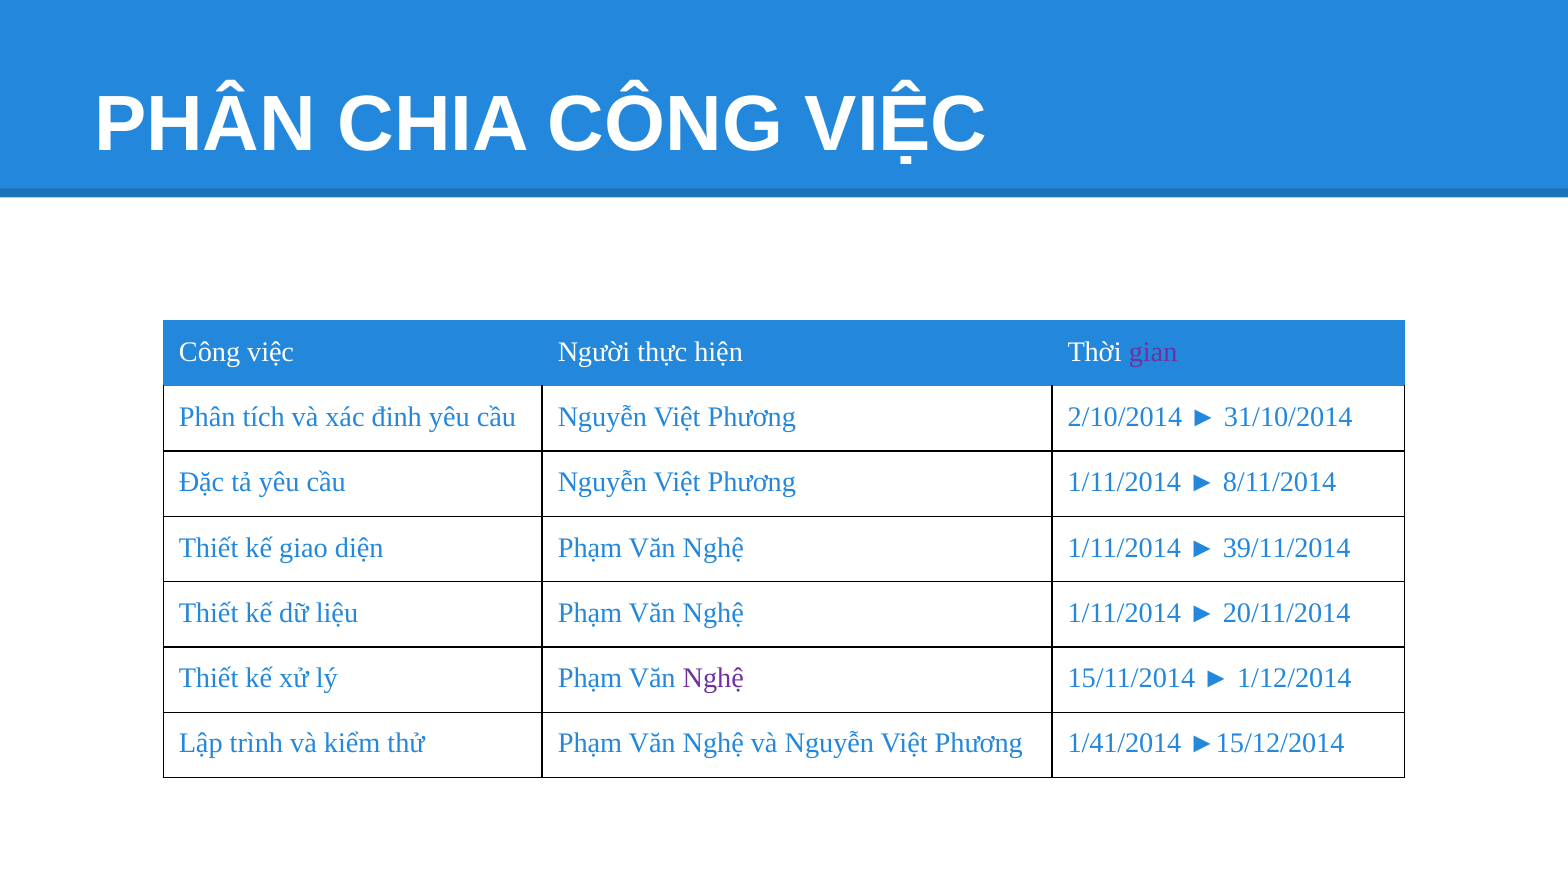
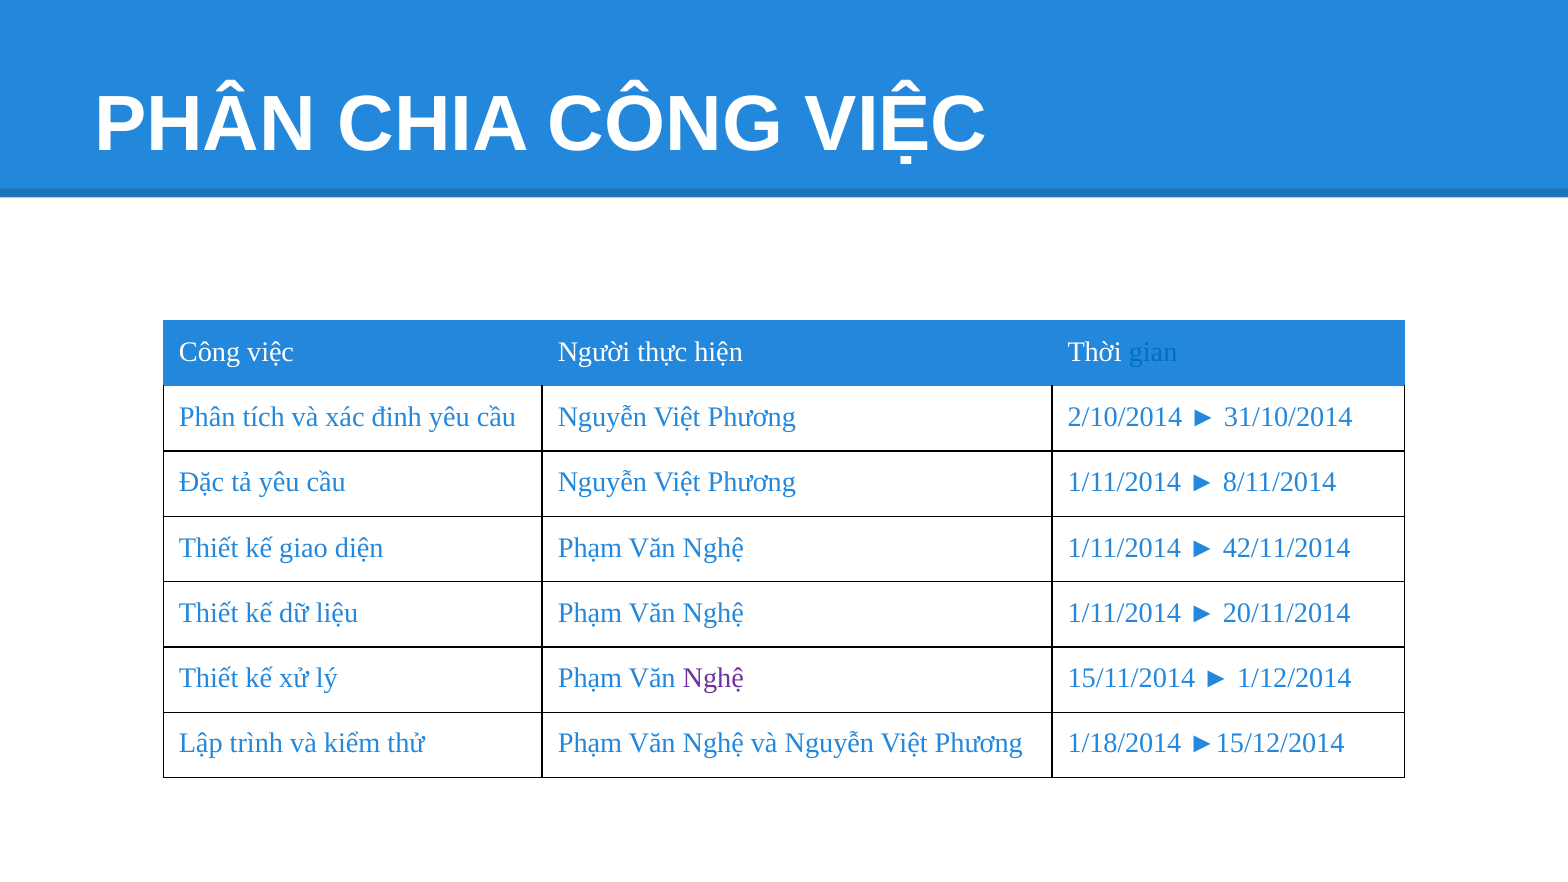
gian colour: purple -> blue (1153, 352)
39/11/2014: 39/11/2014 -> 42/11/2014 (1287, 548)
1/41/2014: 1/41/2014 -> 1/18/2014 (1124, 744)
